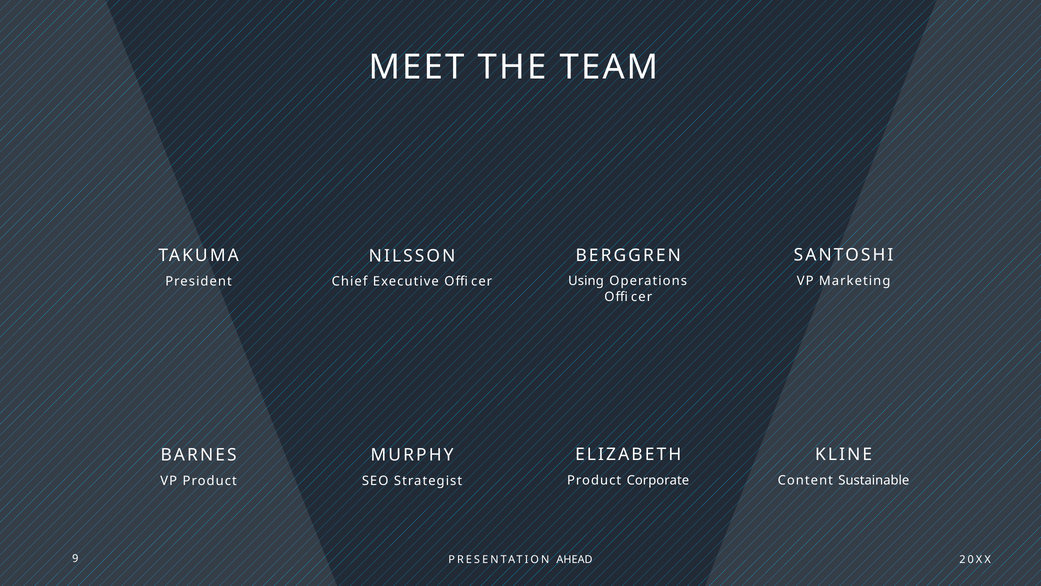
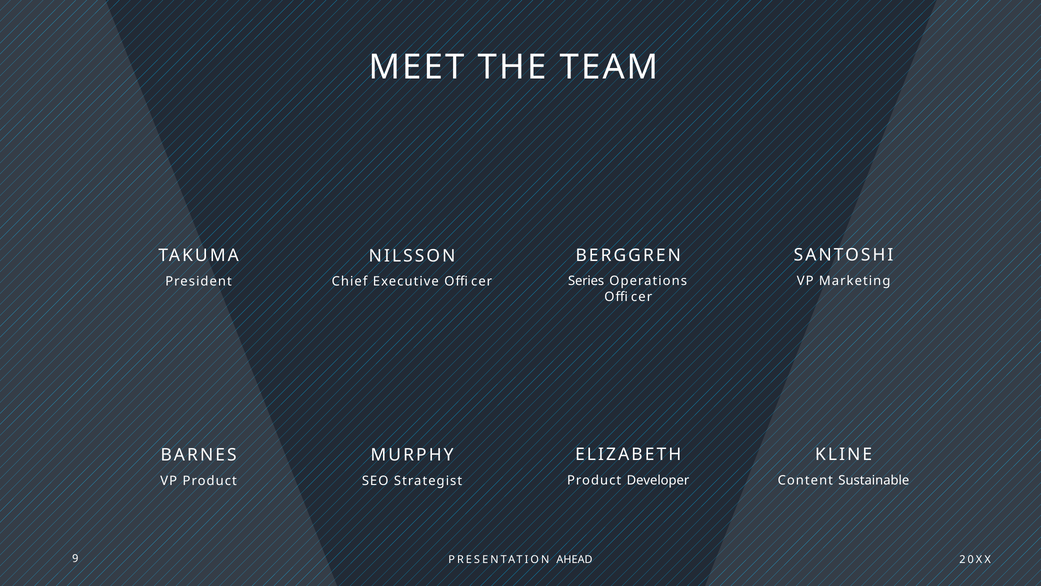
Using: Using -> Series (586, 281)
Corporate: Corporate -> Developer (658, 480)
